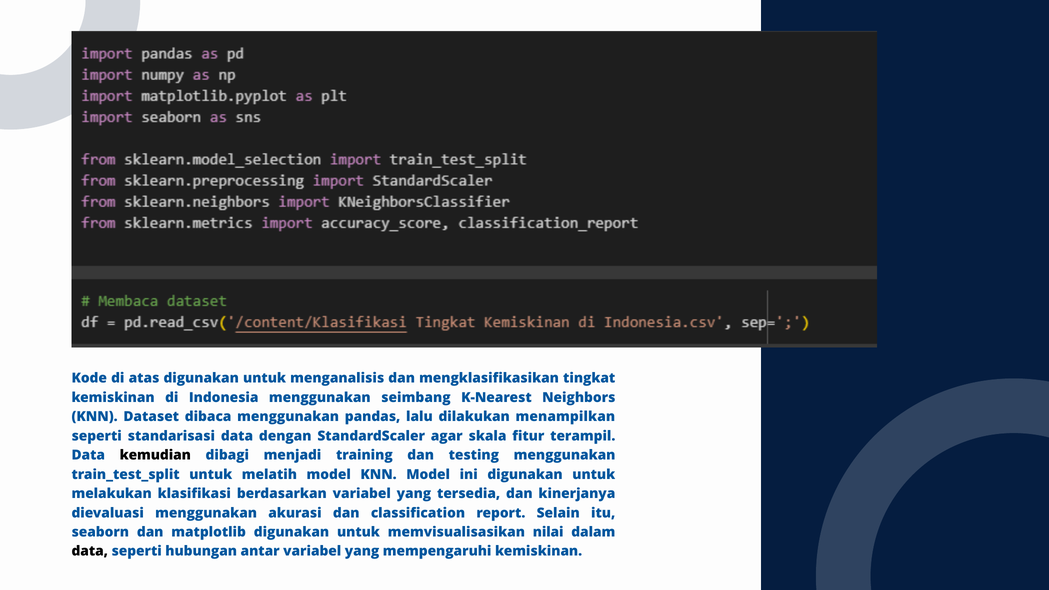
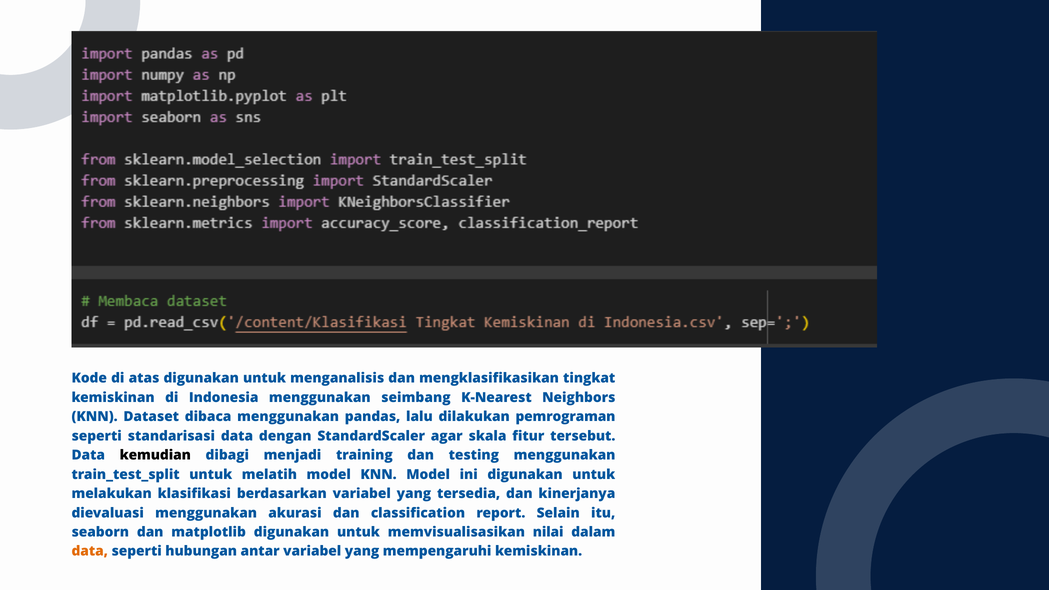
menampilkan: menampilkan -> pemrograman (565, 417)
terampil: terampil -> tersebut (583, 436)
data colour: black -> orange (90, 552)
